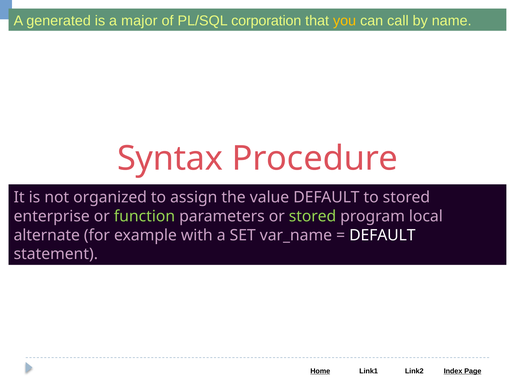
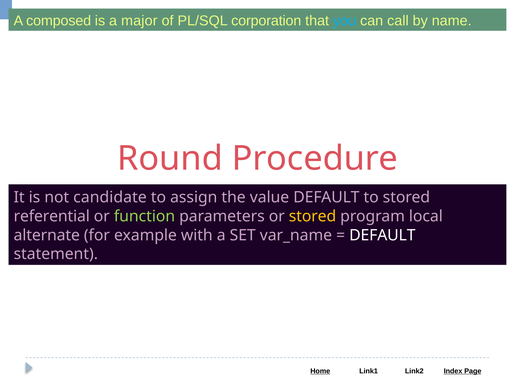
generated: generated -> composed (59, 21)
you colour: yellow -> light blue (345, 21)
Syntax: Syntax -> Round (170, 159)
organized: organized -> candidate (110, 198)
enterprise: enterprise -> referential (52, 216)
stored colour: light green -> yellow (313, 216)
